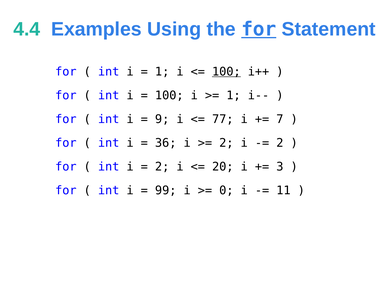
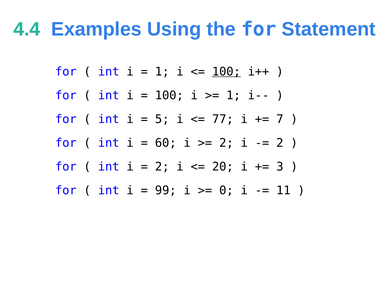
for underline: present -> none (259, 29)
9: 9 -> 5 (162, 119)
36: 36 -> 60 (166, 143)
